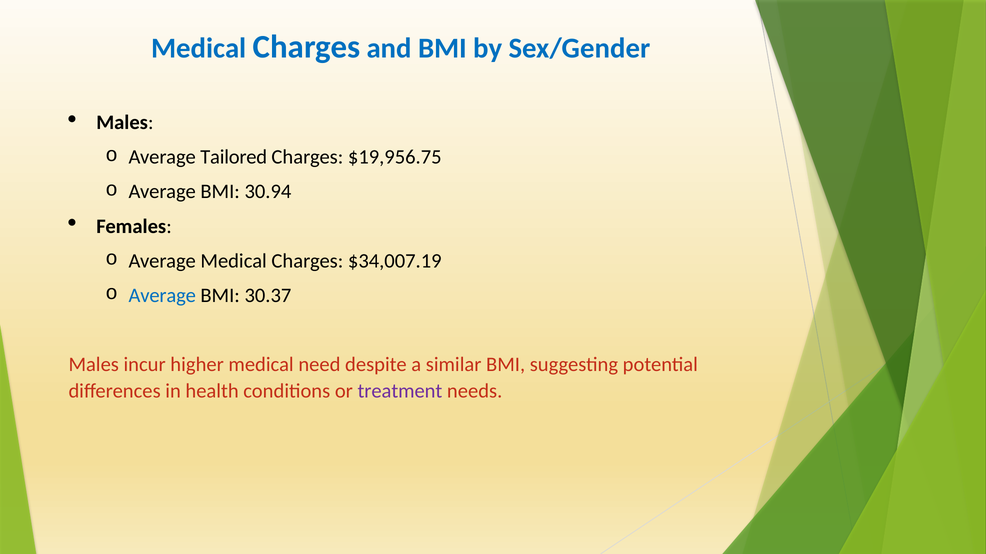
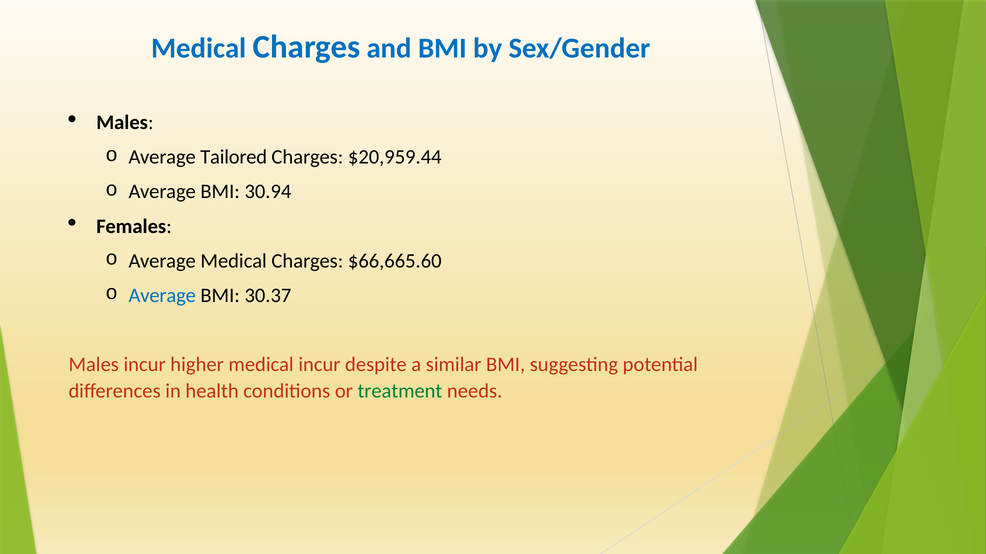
$19,956.75: $19,956.75 -> $20,959.44 (395, 157)
$34,007.19: $34,007.19 -> $66,665.60 (395, 261)
medical need: need -> incur (319, 365)
treatment colour: purple -> green (400, 391)
